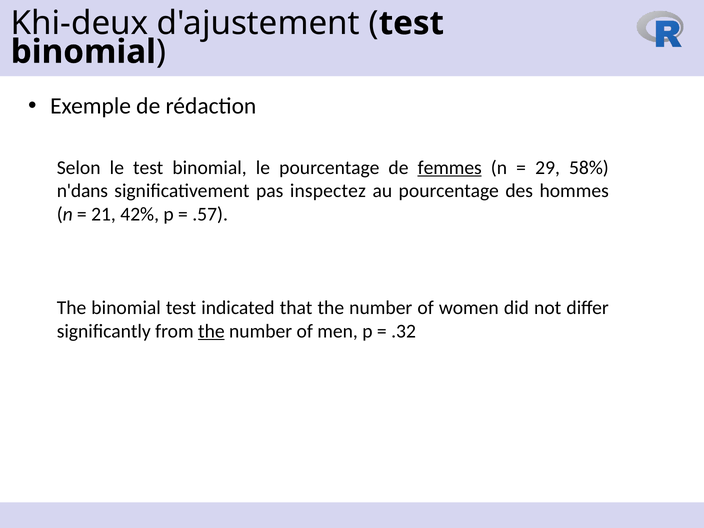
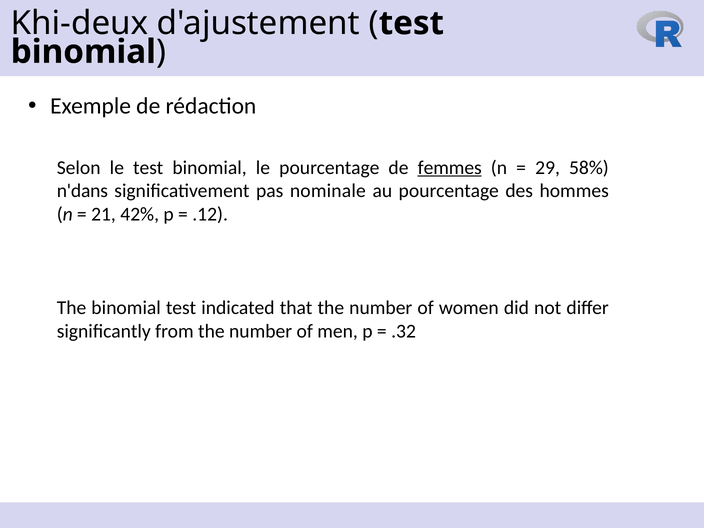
inspectez: inspectez -> nominale (328, 191)
.57: .57 -> .12 (210, 214)
the underline: present -> none (211, 331)
